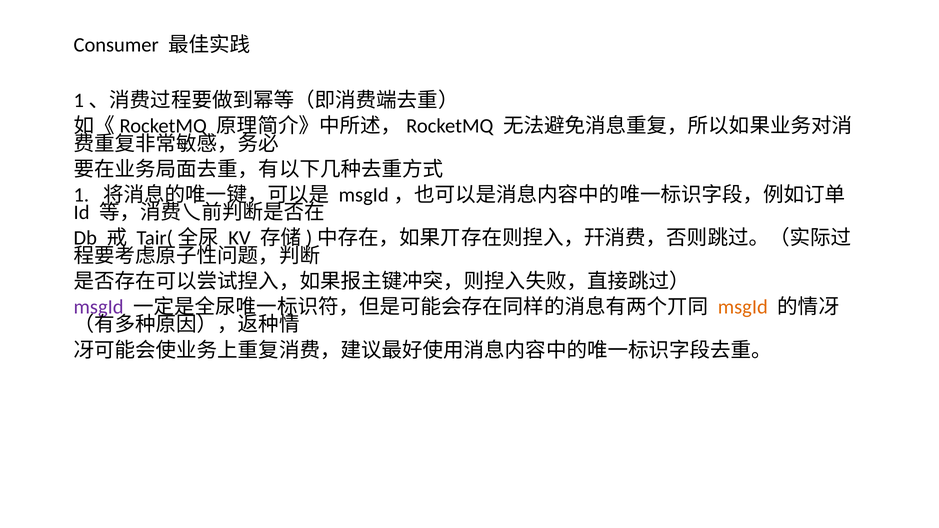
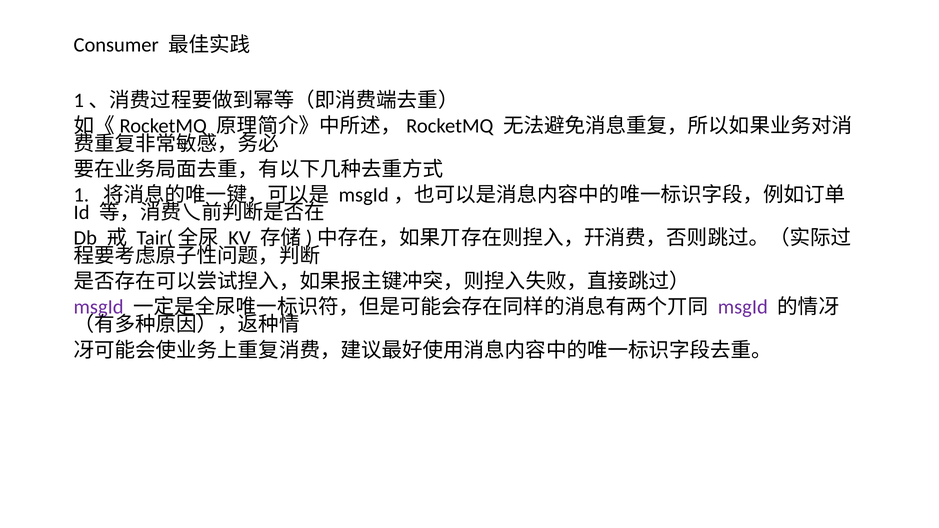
msgId colour: orange -> purple (743, 307)
